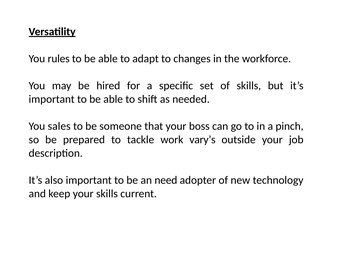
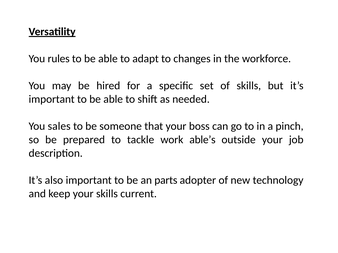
vary’s: vary’s -> able’s (203, 140)
need: need -> parts (166, 180)
